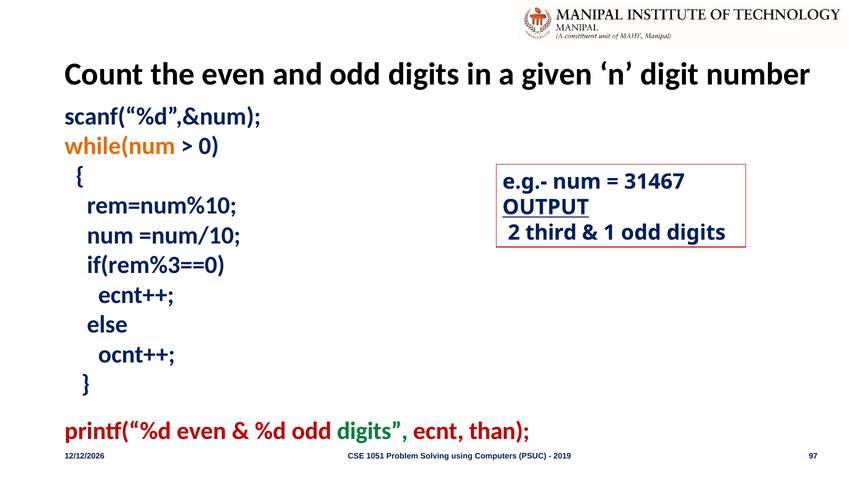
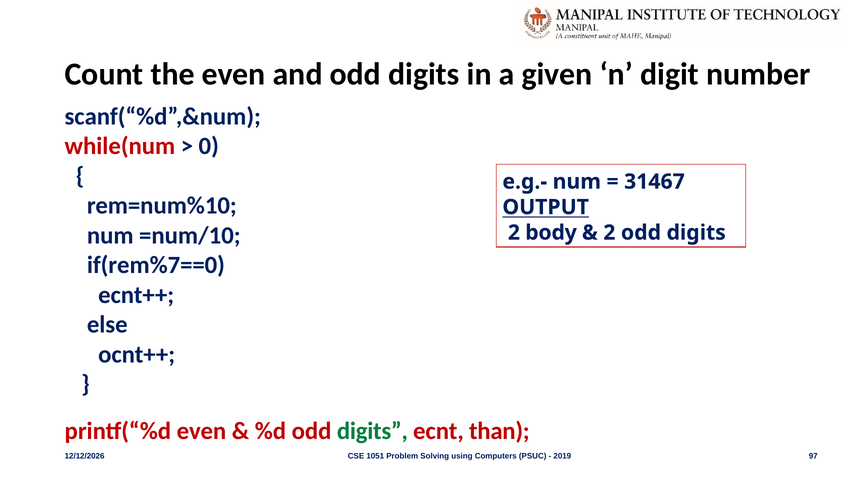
while(num colour: orange -> red (120, 146)
third: third -> body (551, 232)
1: 1 -> 2 (609, 232)
if(rem%3==0: if(rem%3==0 -> if(rem%7==0 (156, 265)
